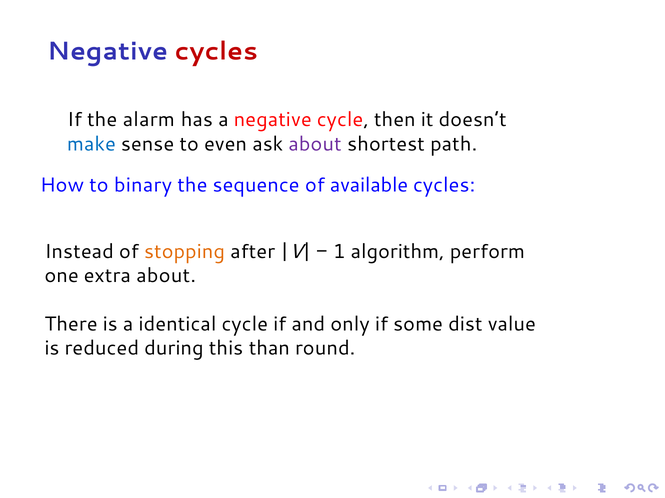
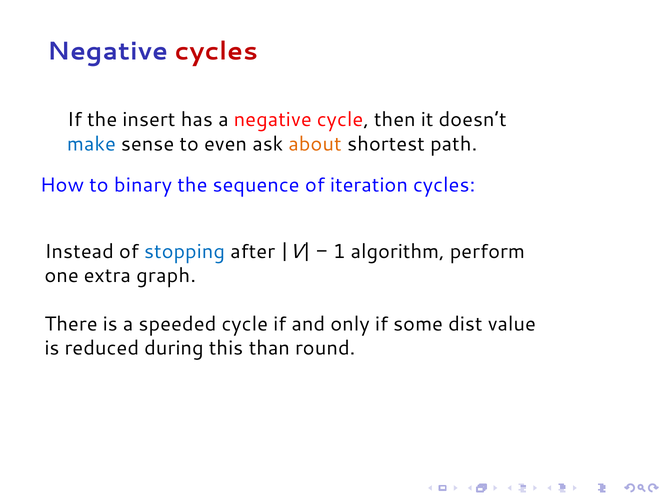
alarm: alarm -> insert (149, 120)
about colour: purple -> orange (315, 144)
available: available -> iteration (369, 185)
stopping colour: orange -> blue (184, 252)
extra about: about -> graph (166, 276)
identical: identical -> speeded (177, 324)
